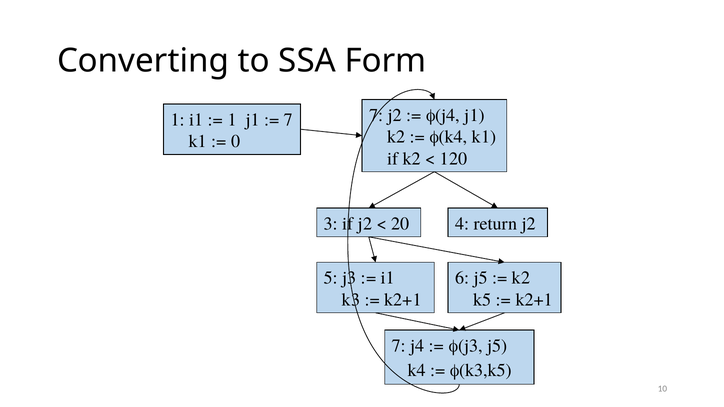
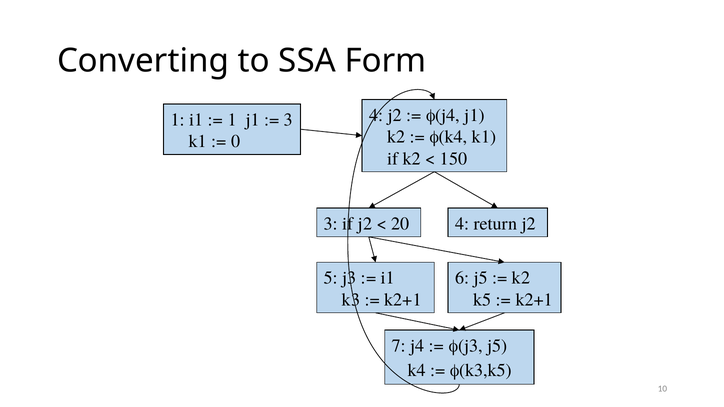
7: 7 -> 4 (376, 115)
7: 7 -> 3 (289, 120)
120: 120 -> 150 (454, 159)
